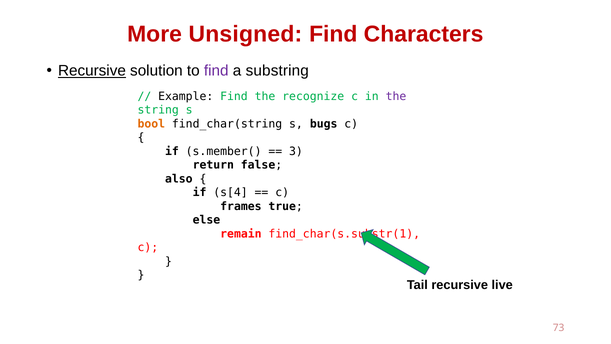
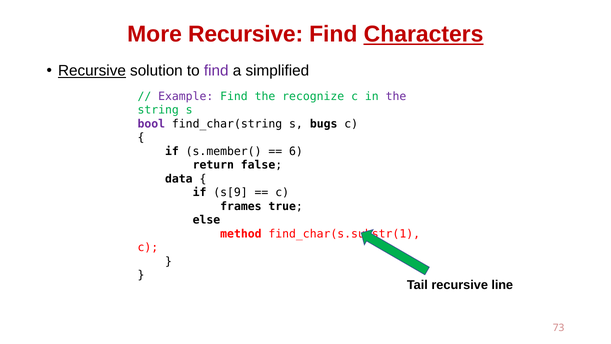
More Unsigned: Unsigned -> Recursive (246, 34)
Characters underline: none -> present (424, 34)
substring: substring -> simplified (277, 71)
Example colour: black -> purple (186, 96)
bool colour: orange -> purple (151, 124)
3: 3 -> 6 (296, 151)
also: also -> data (179, 179)
s[4: s[4 -> s[9 (230, 192)
remain: remain -> method (241, 234)
live: live -> line (502, 285)
